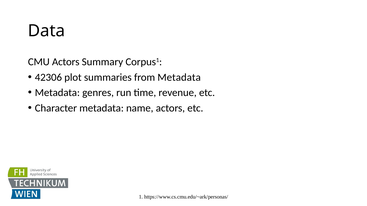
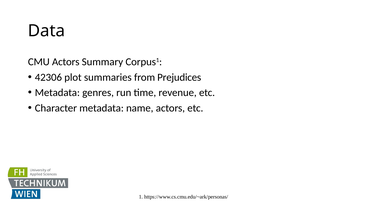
from Metadata: Metadata -> Prejudices (179, 77)
